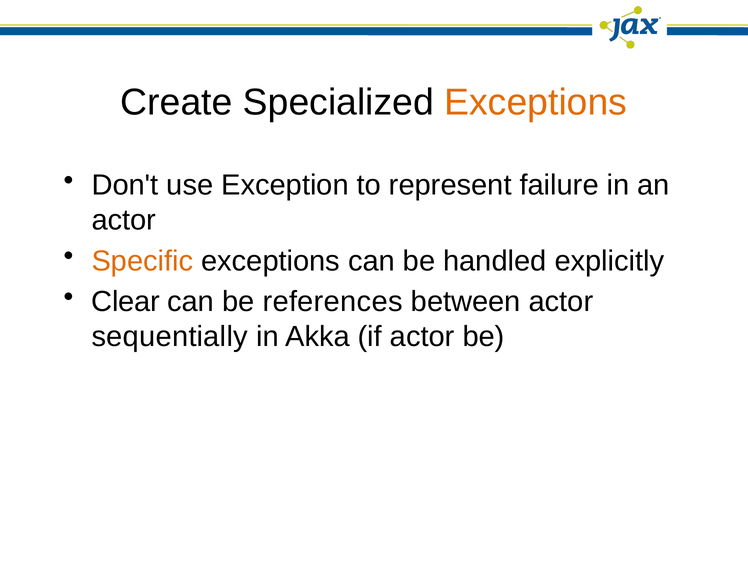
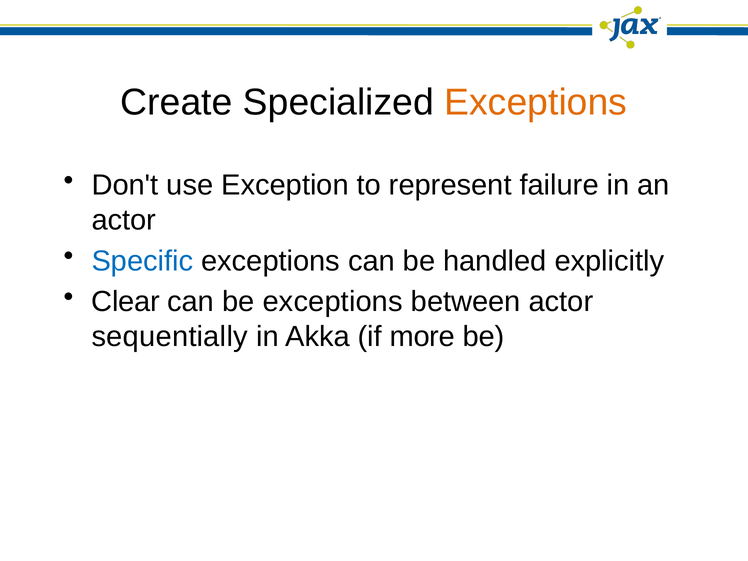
Specific colour: orange -> blue (142, 261)
be references: references -> exceptions (333, 302)
if actor: actor -> more (422, 337)
